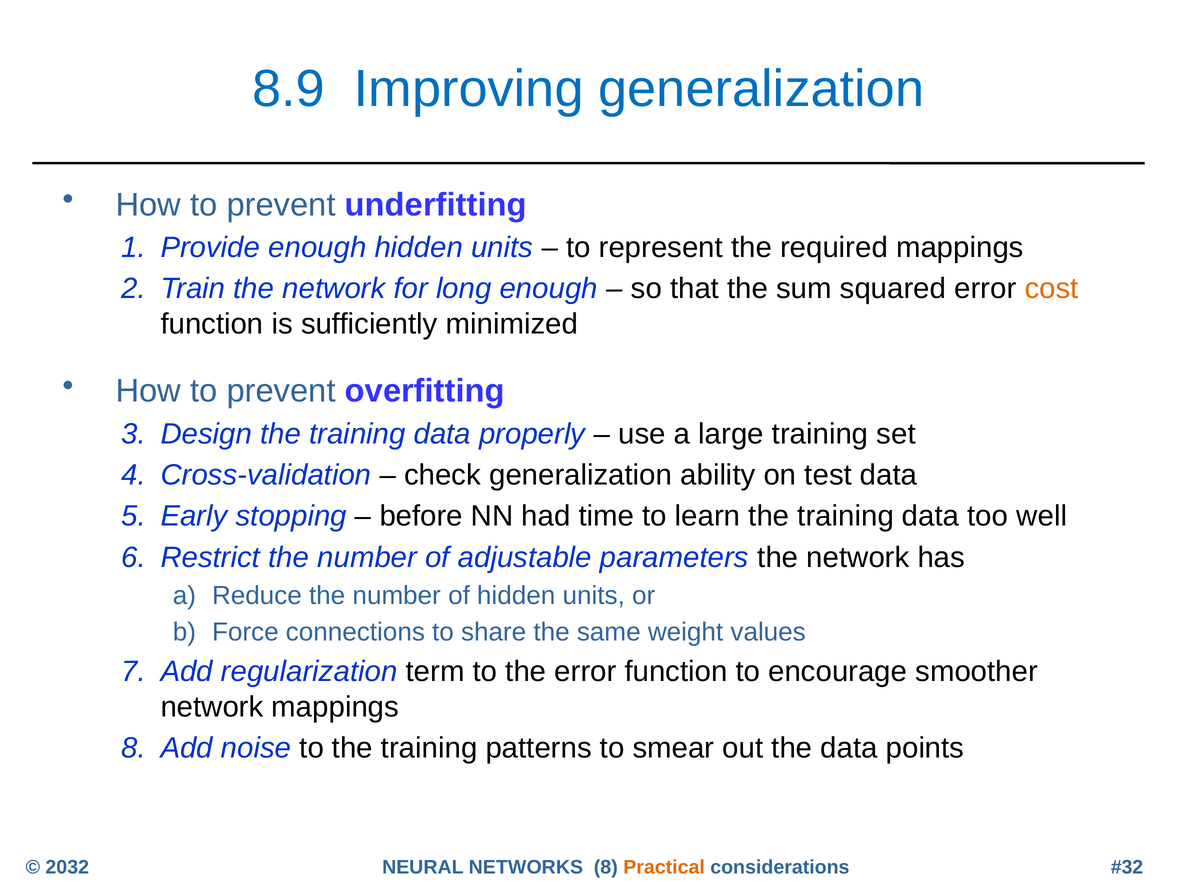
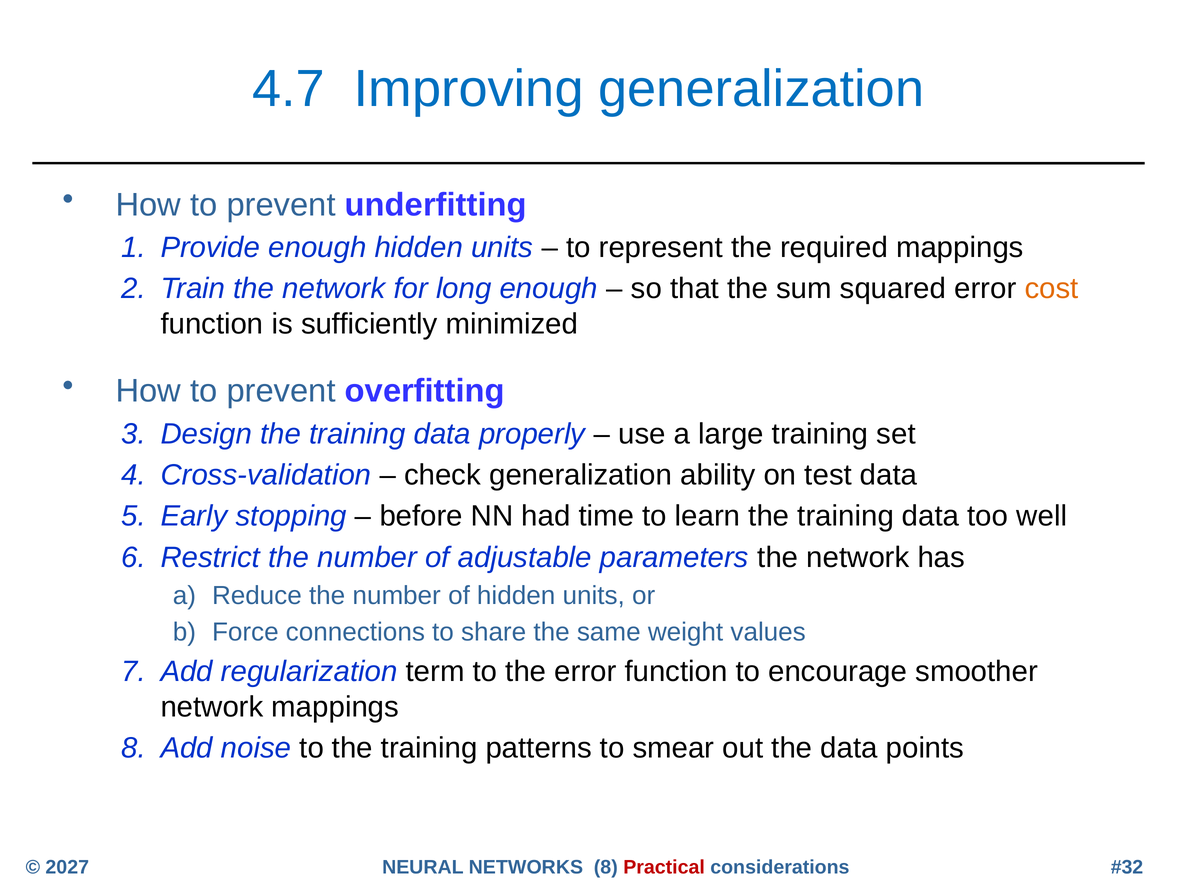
8.9: 8.9 -> 4.7 (289, 89)
2032: 2032 -> 2027 (67, 868)
Practical colour: orange -> red (664, 868)
